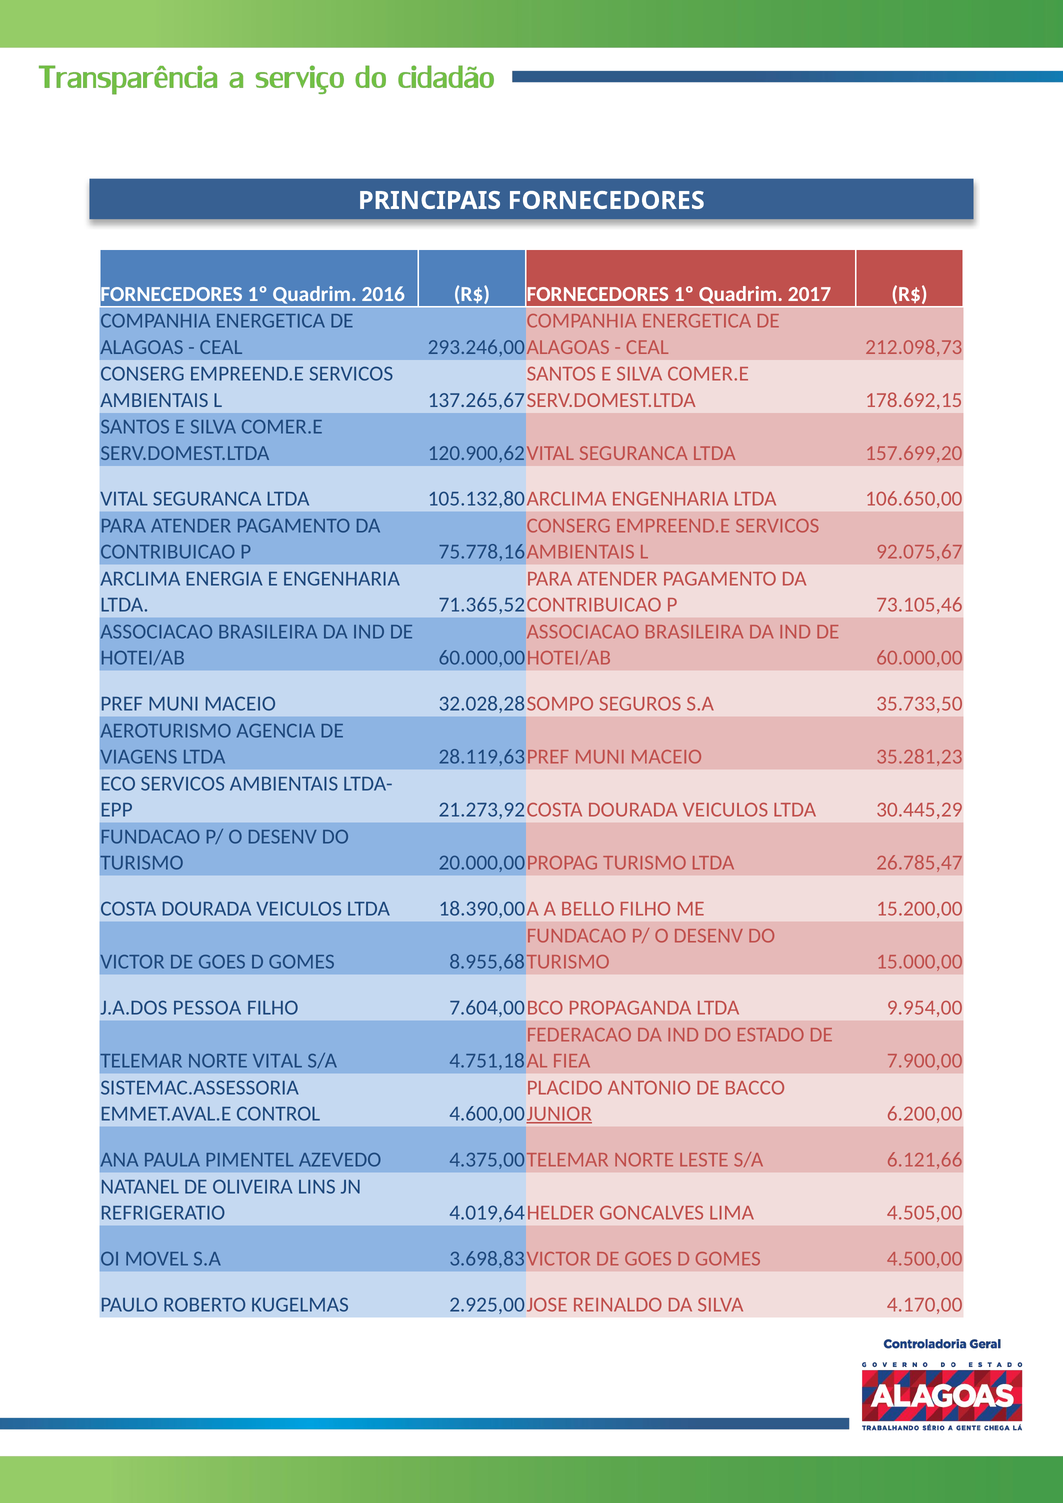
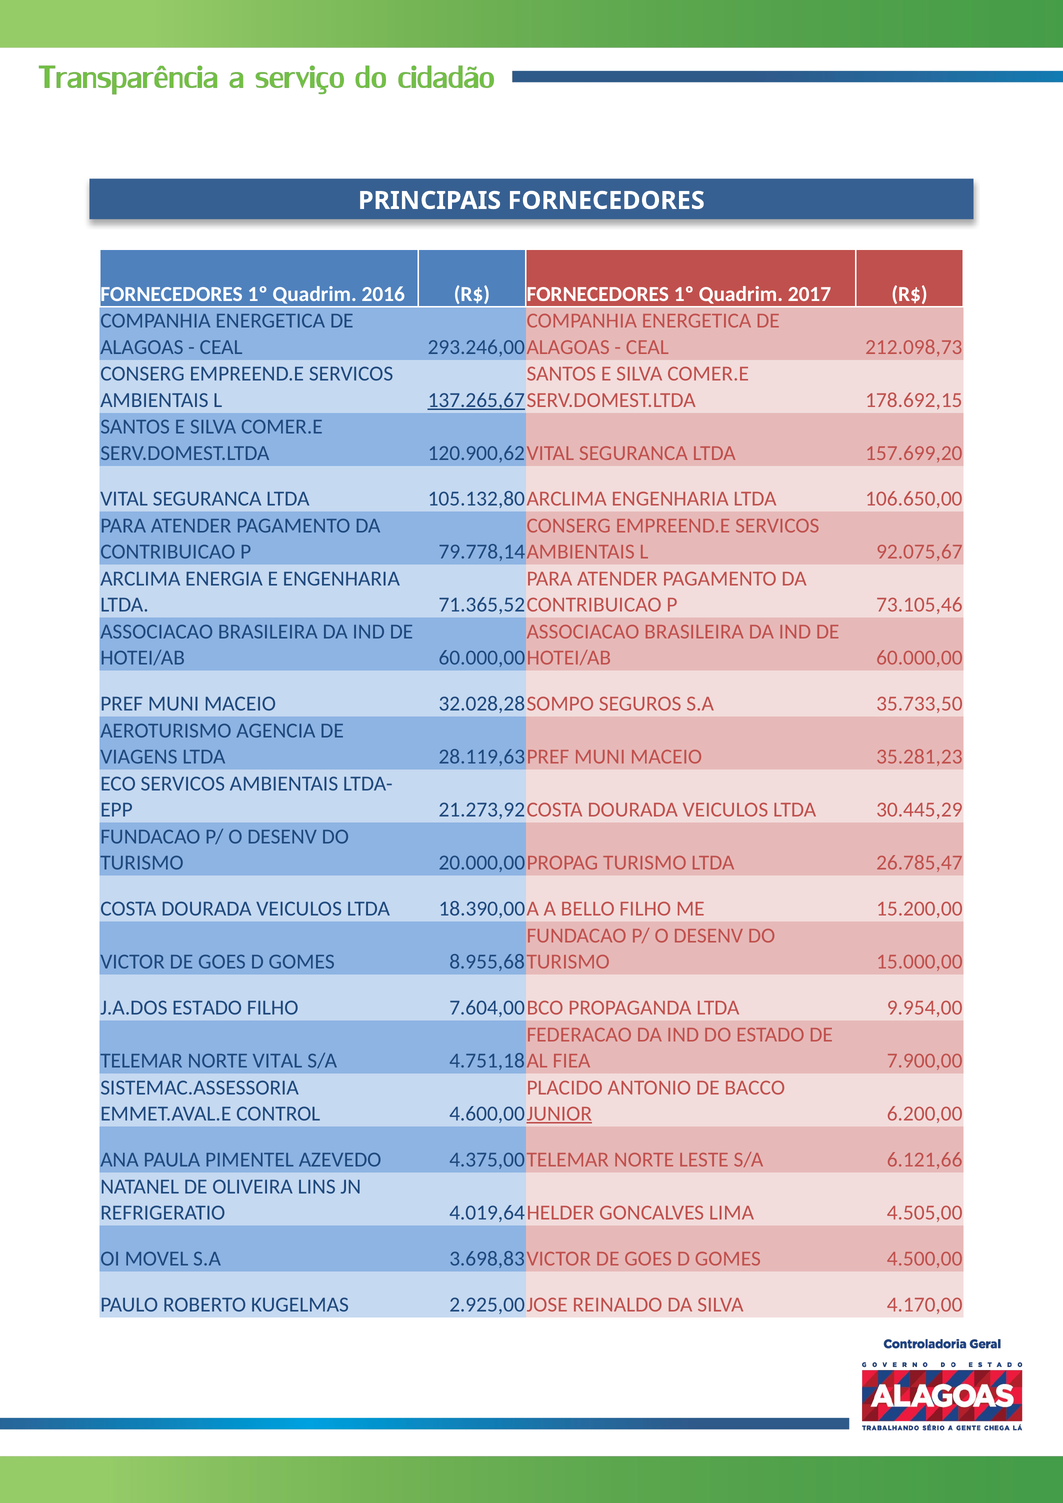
137.265,67 underline: none -> present (476, 400)
75.778,16: 75.778,16 -> 79.778,14 (482, 552)
J.A.DOS PESSOA: PESSOA -> ESTADO (207, 1008)
